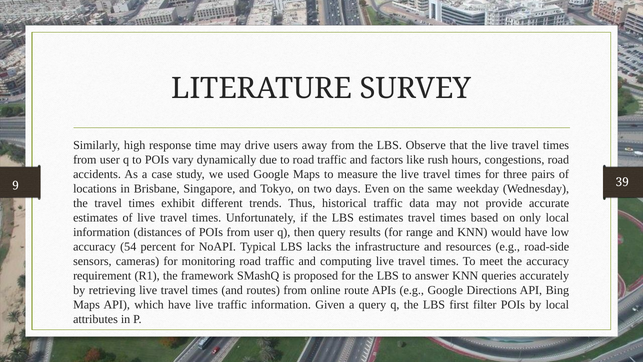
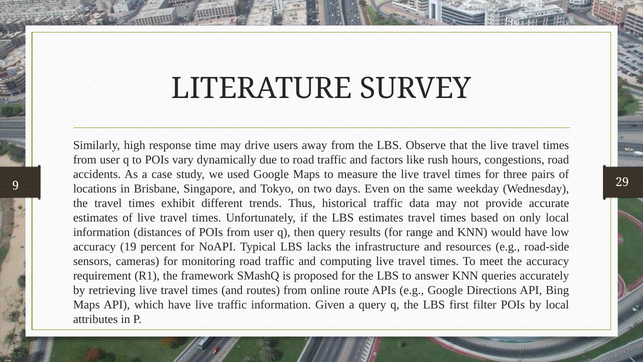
39: 39 -> 29 (622, 182)
54: 54 -> 19 (128, 247)
